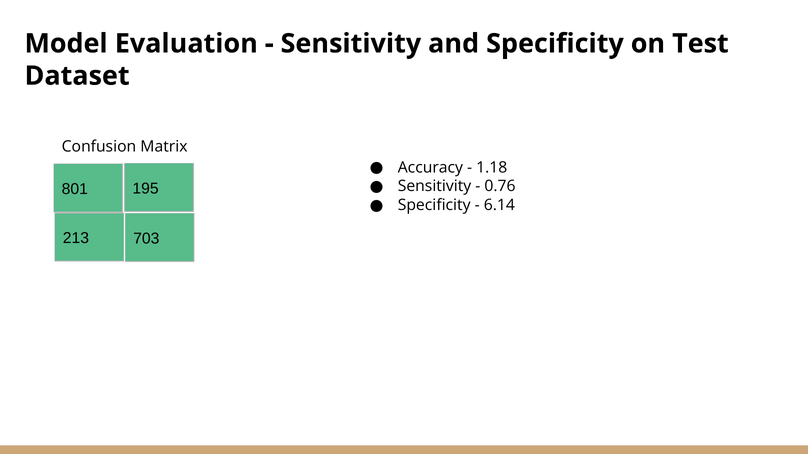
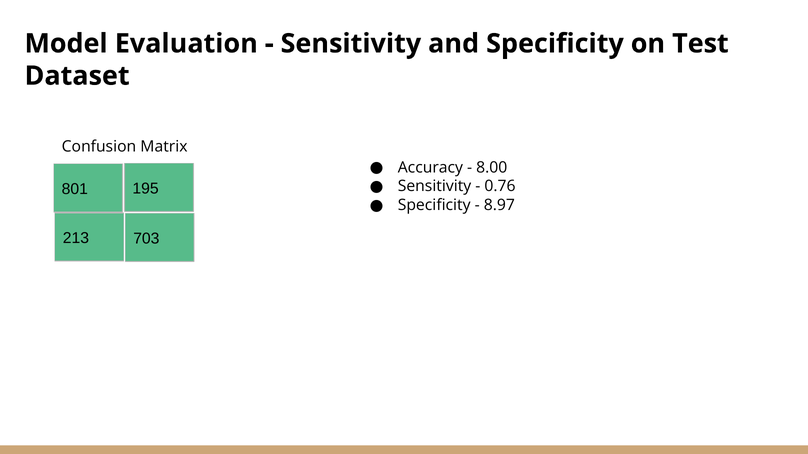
1.18: 1.18 -> 8.00 (492, 168)
6.14: 6.14 -> 8.97 (499, 205)
